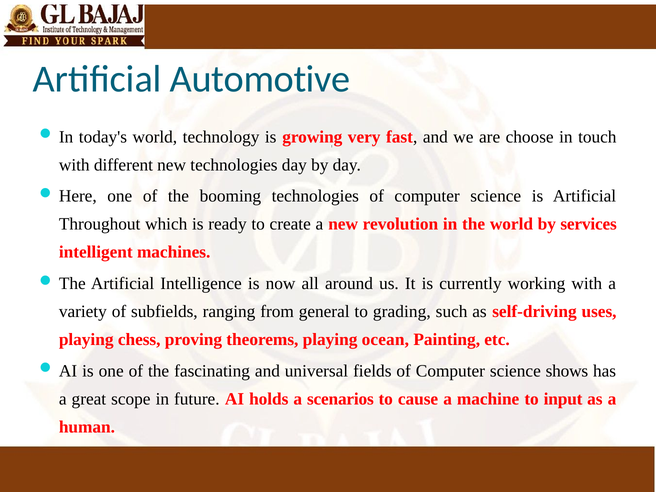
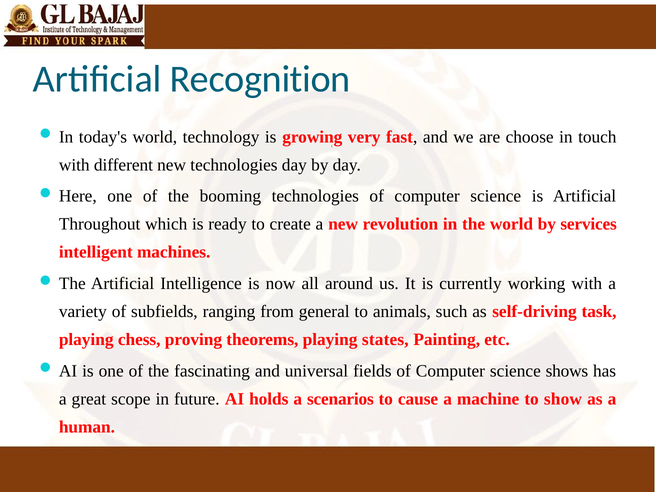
Automotive: Automotive -> Recognition (260, 79)
grading: grading -> animals (402, 312)
uses: uses -> task (599, 312)
ocean: ocean -> states (385, 340)
input: input -> show (563, 399)
